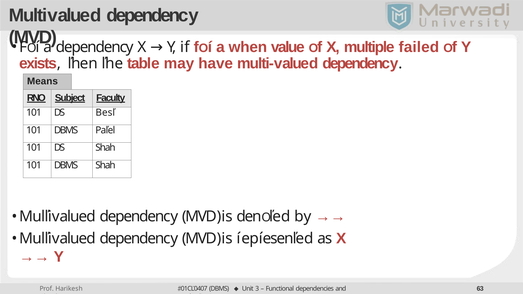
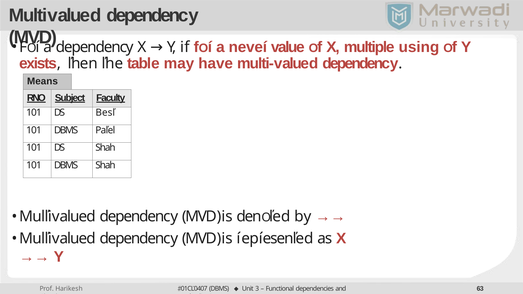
failed: failed -> using (419, 47)
when: when -> neveí (248, 47)
